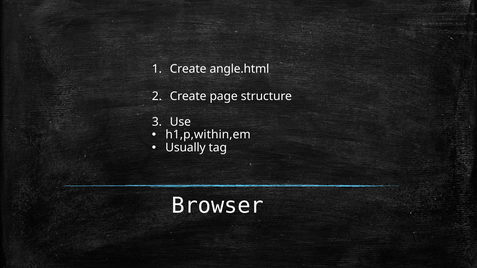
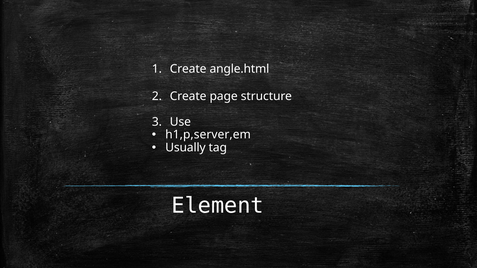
h1,p,within,em: h1,p,within,em -> h1,p,server,em (208, 135)
Browser: Browser -> Element (218, 206)
